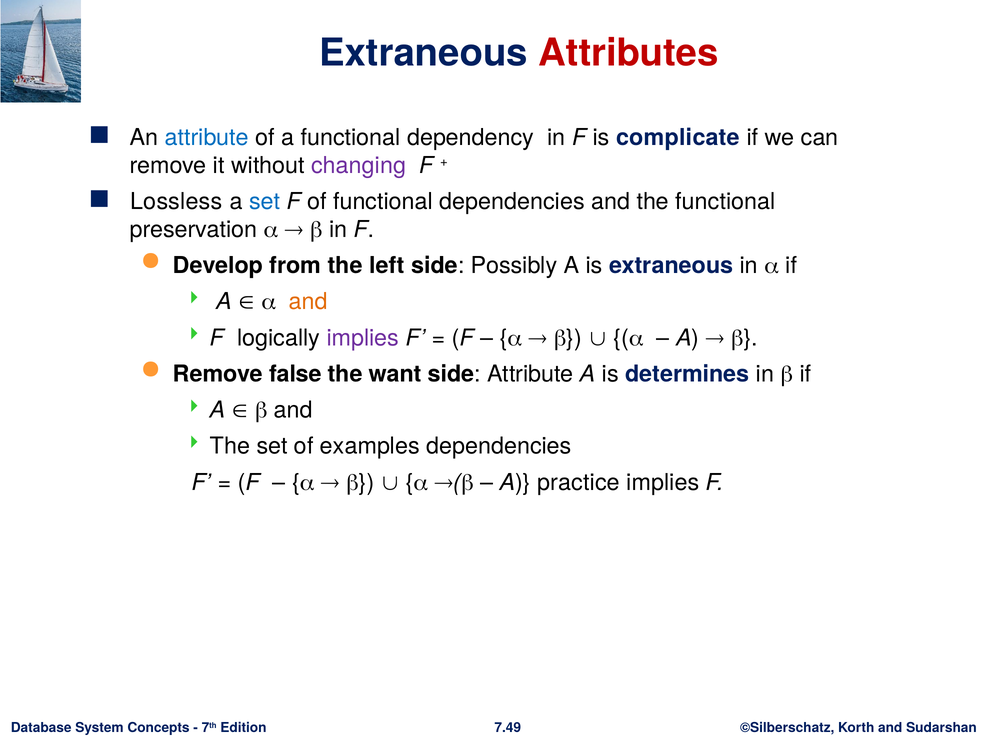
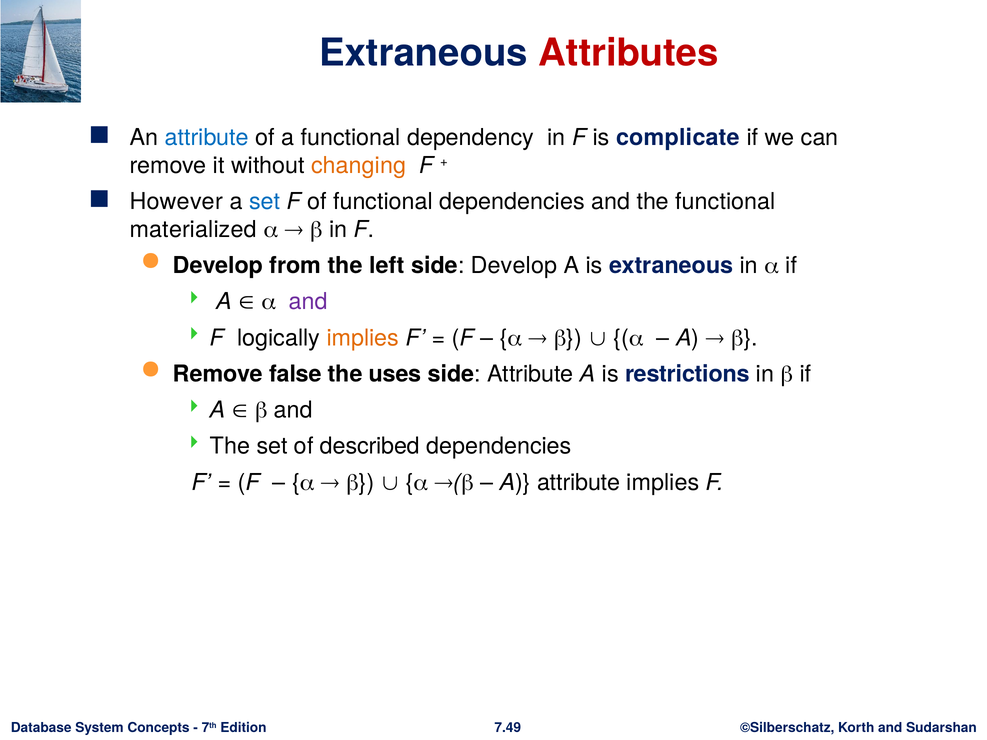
changing colour: purple -> orange (359, 165)
Lossless: Lossless -> However (176, 202)
preservation: preservation -> materialized (193, 230)
side Possibly: Possibly -> Develop (514, 266)
and colour: orange -> purple (308, 302)
implies colour: purple -> orange (363, 338)
want: want -> uses (395, 374)
determines: determines -> restrictions (687, 374)
examples: examples -> described (370, 446)
A practice: practice -> attribute (579, 483)
